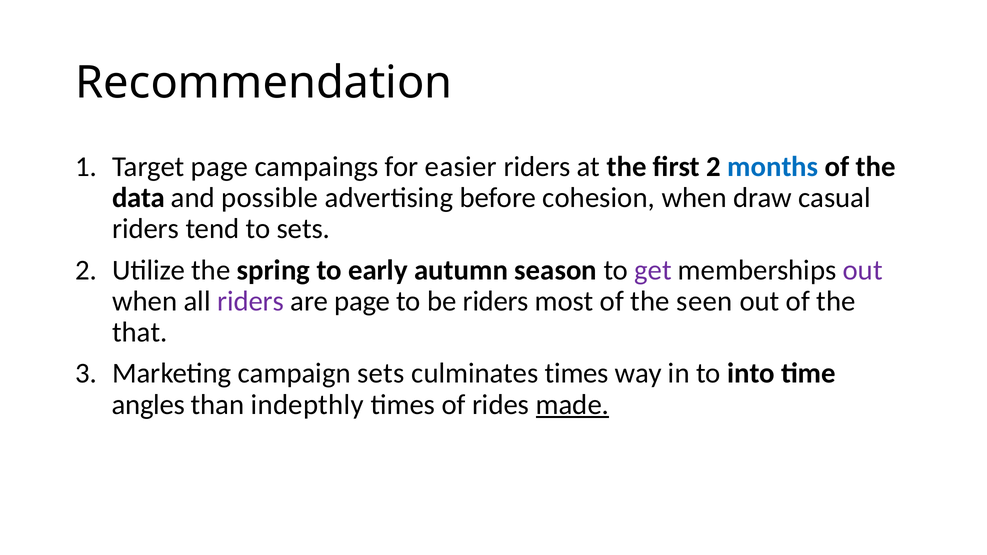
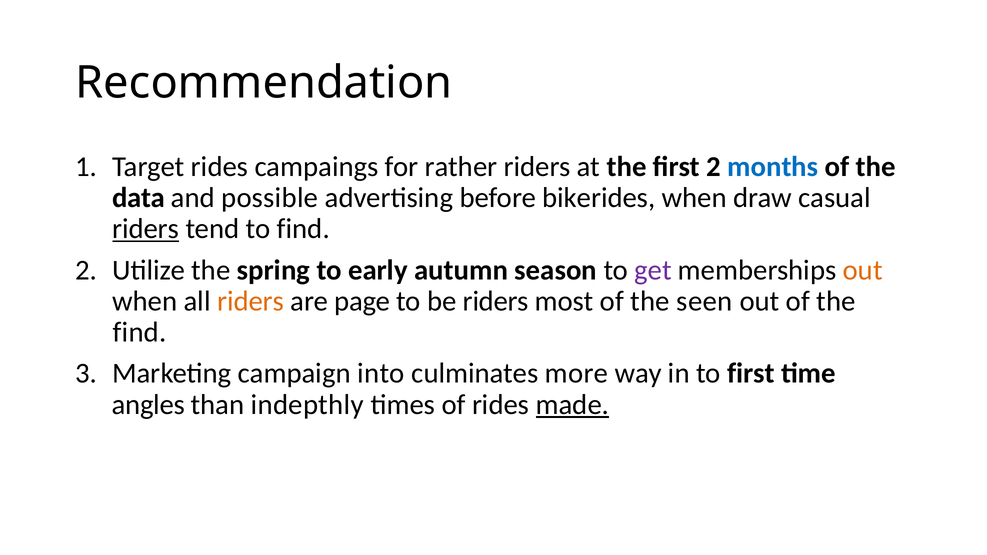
Target page: page -> rides (220, 167)
easier: easier -> rather (461, 167)
cohesion: cohesion -> bikerides (599, 198)
riders underline: none -> present (146, 229)
to sets: sets -> find (303, 229)
out colour: purple -> orange (863, 270)
riders colour: purple -> orange (251, 301)
that: that -> find (140, 332)
campaign sets: sets -> into (381, 374)
culminates times: times -> more (577, 374)
to into: into -> first (751, 374)
